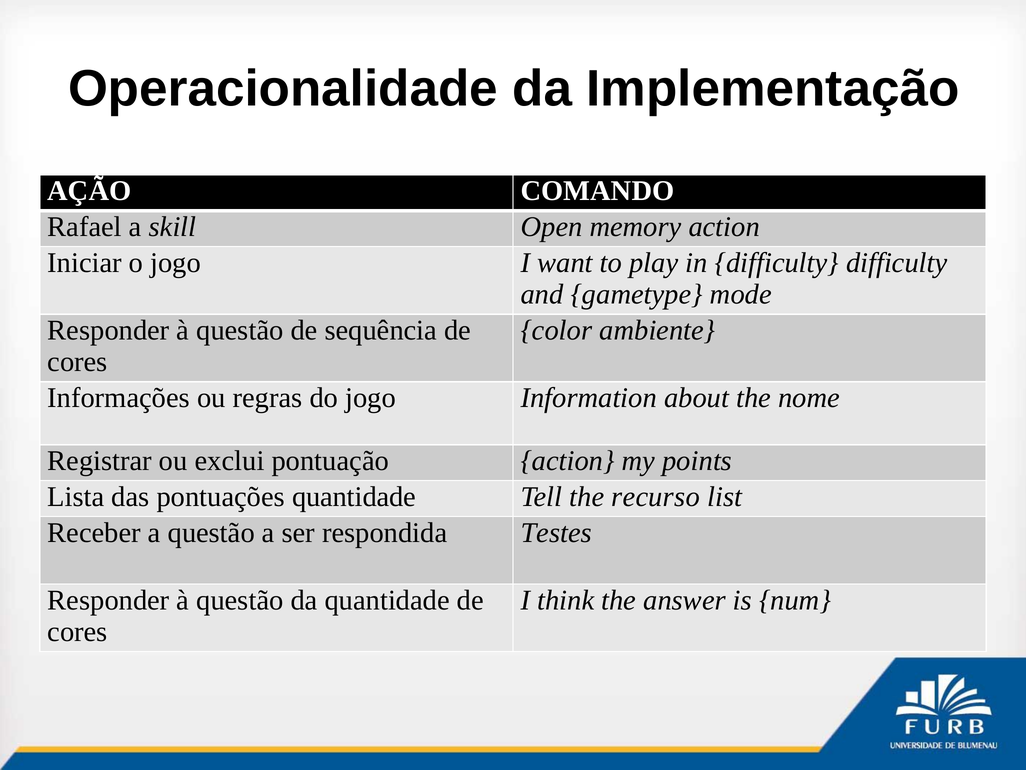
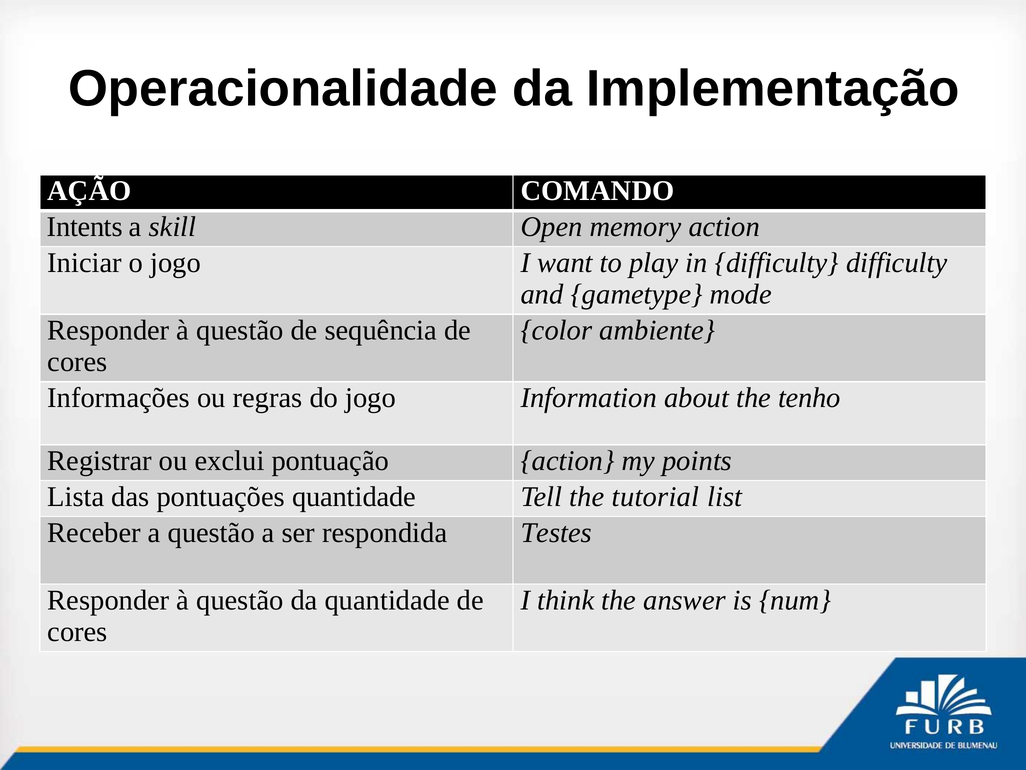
Rafael: Rafael -> Intents (85, 227)
nome: nome -> tenho (809, 397)
recurso: recurso -> tutorial (656, 496)
